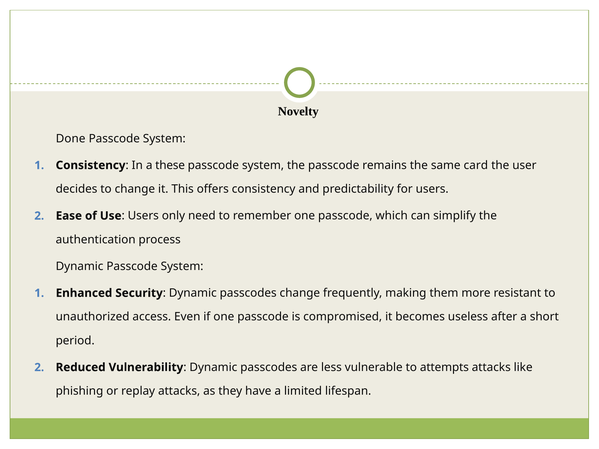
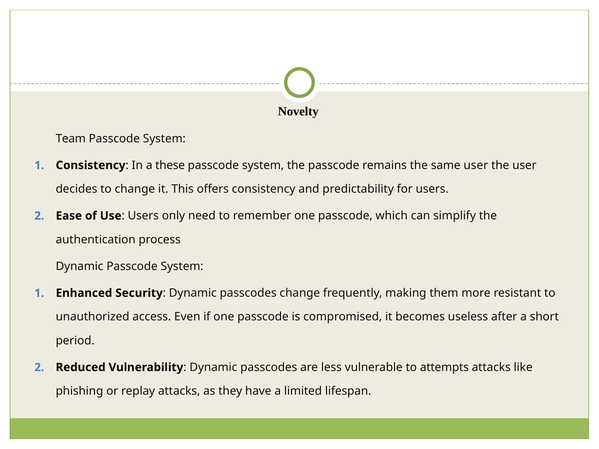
Done: Done -> Team (71, 139)
same card: card -> user (476, 165)
